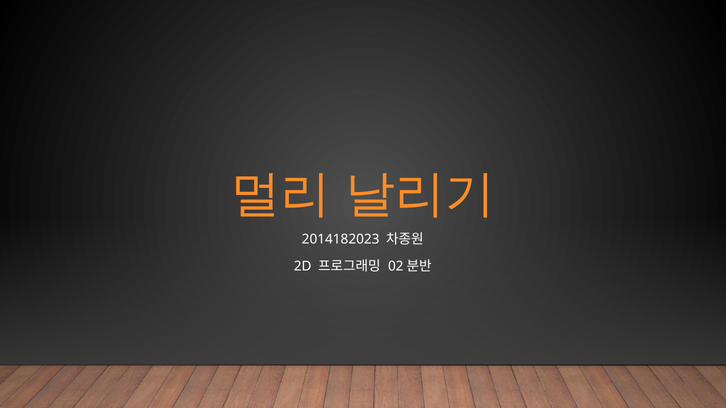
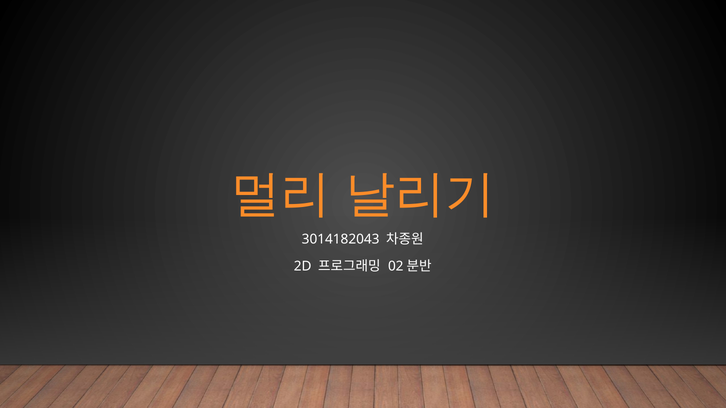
2014182023: 2014182023 -> 3014182043 (341, 240)
